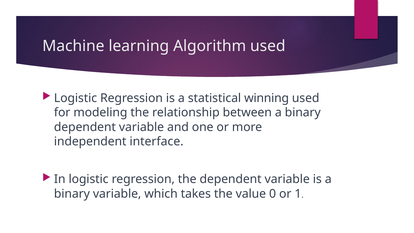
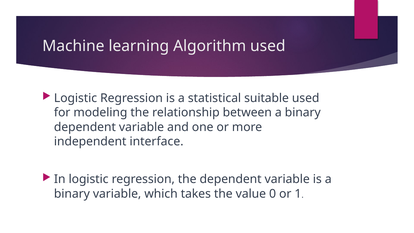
winning: winning -> suitable (267, 98)
